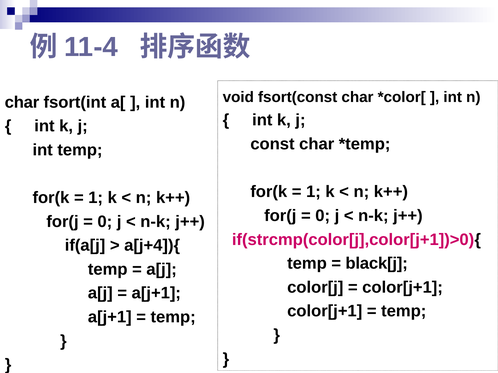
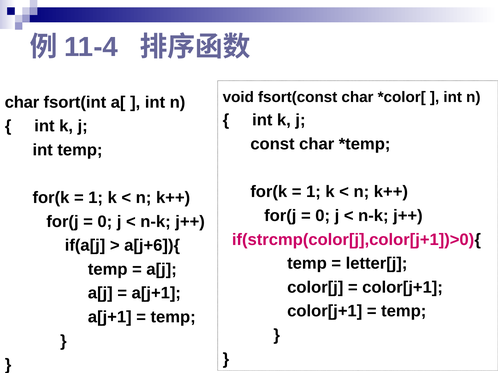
a[j+4]){: a[j+4]){ -> a[j+6]){ (152, 246)
black[j: black[j -> letter[j (377, 264)
